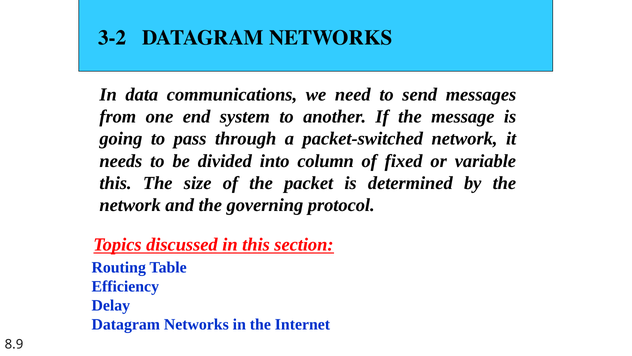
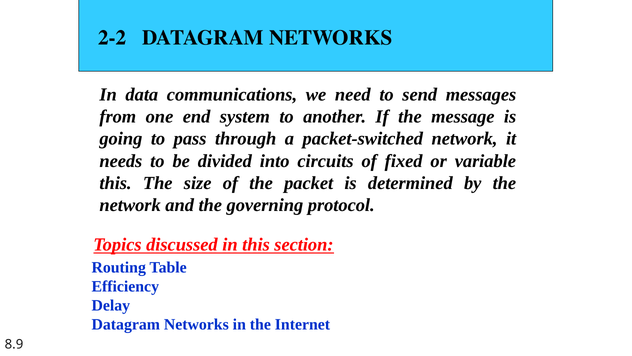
3-2: 3-2 -> 2-2 (112, 38)
column: column -> circuits (326, 161)
